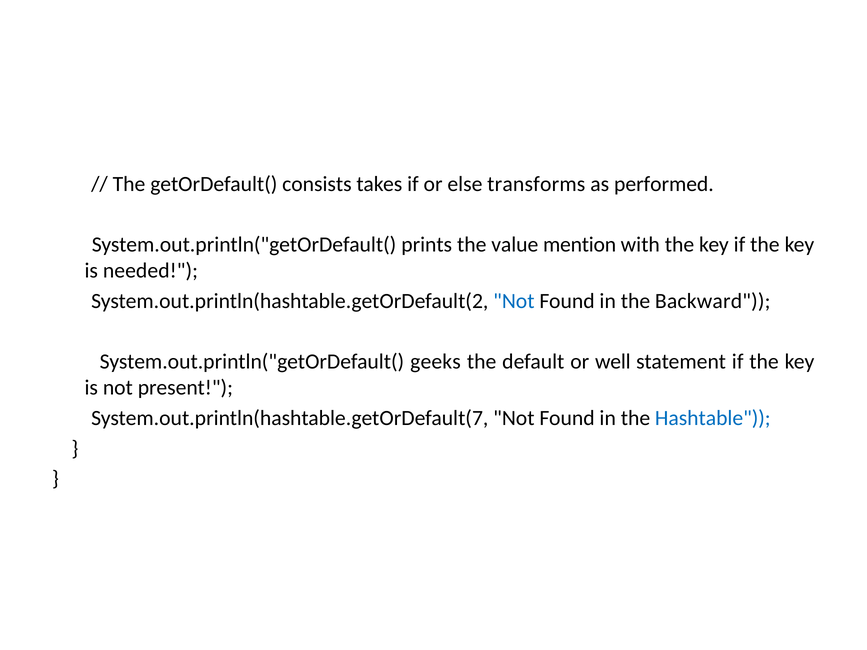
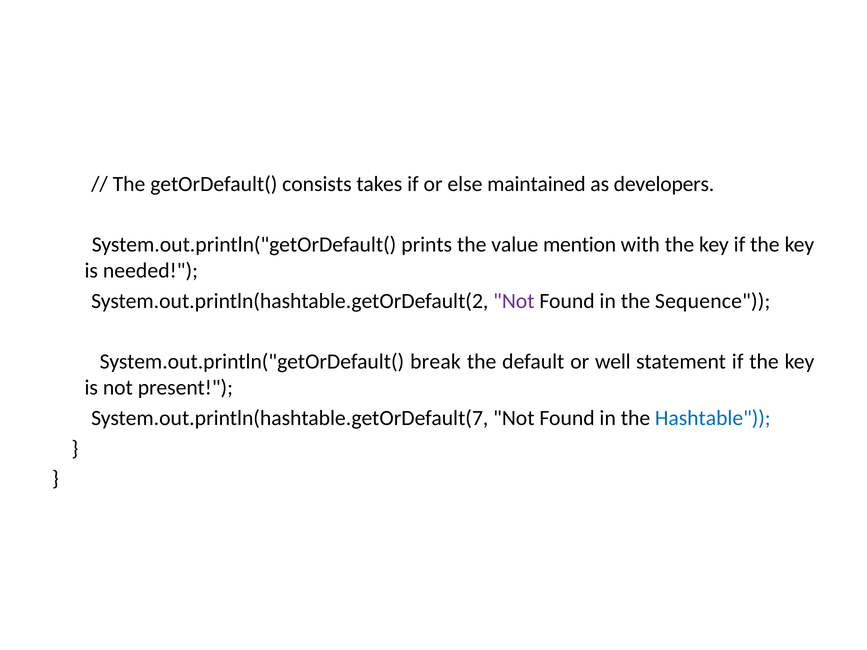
transforms: transforms -> maintained (536, 184)
performed: performed -> developers (664, 184)
Not colour: blue -> purple (514, 301)
Backward: Backward -> Sequence (713, 301)
geeks: geeks -> break (435, 362)
